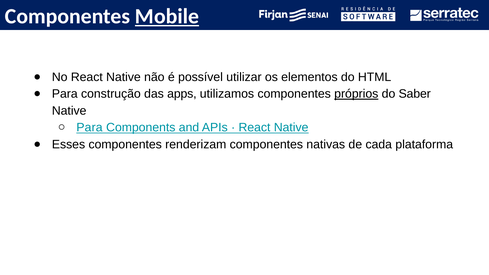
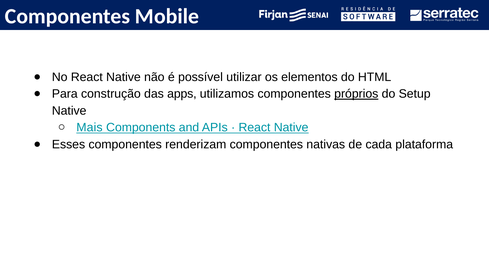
Mobile underline: present -> none (167, 16)
Saber: Saber -> Setup (415, 94)
Para: Para -> Mais (89, 128)
